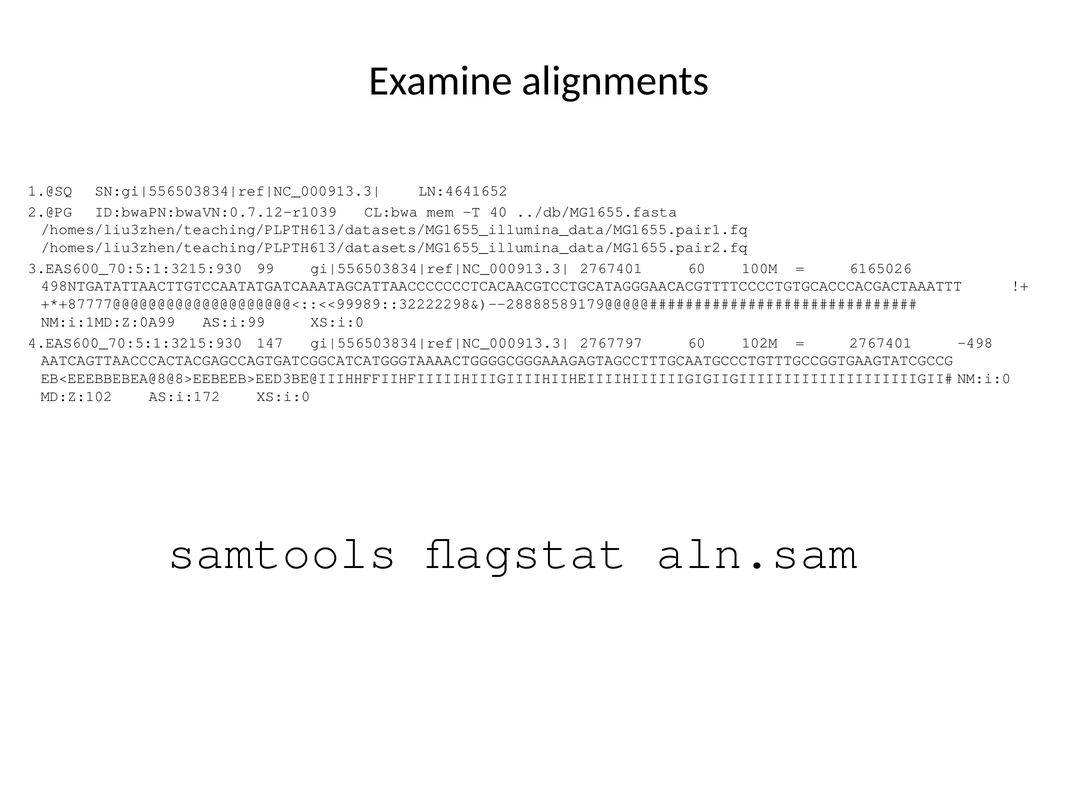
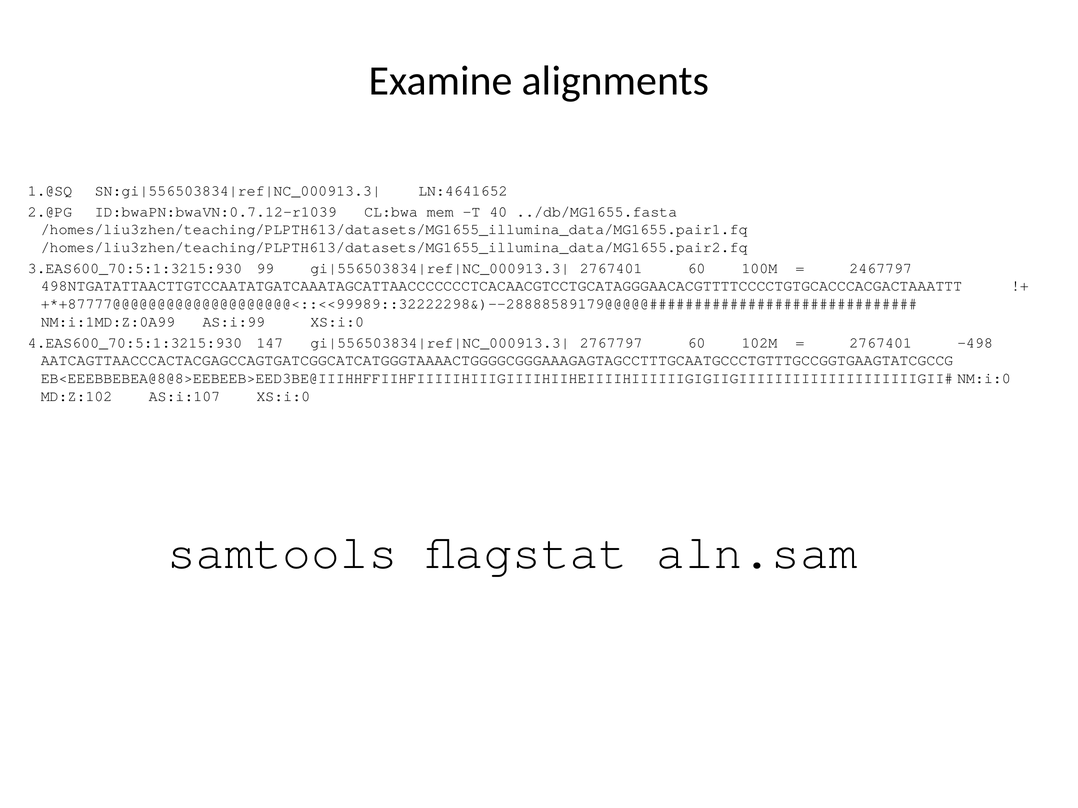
6165026: 6165026 -> 2467797 (881, 268)
AS:i:172: AS:i:172 -> AS:i:107 (184, 396)
